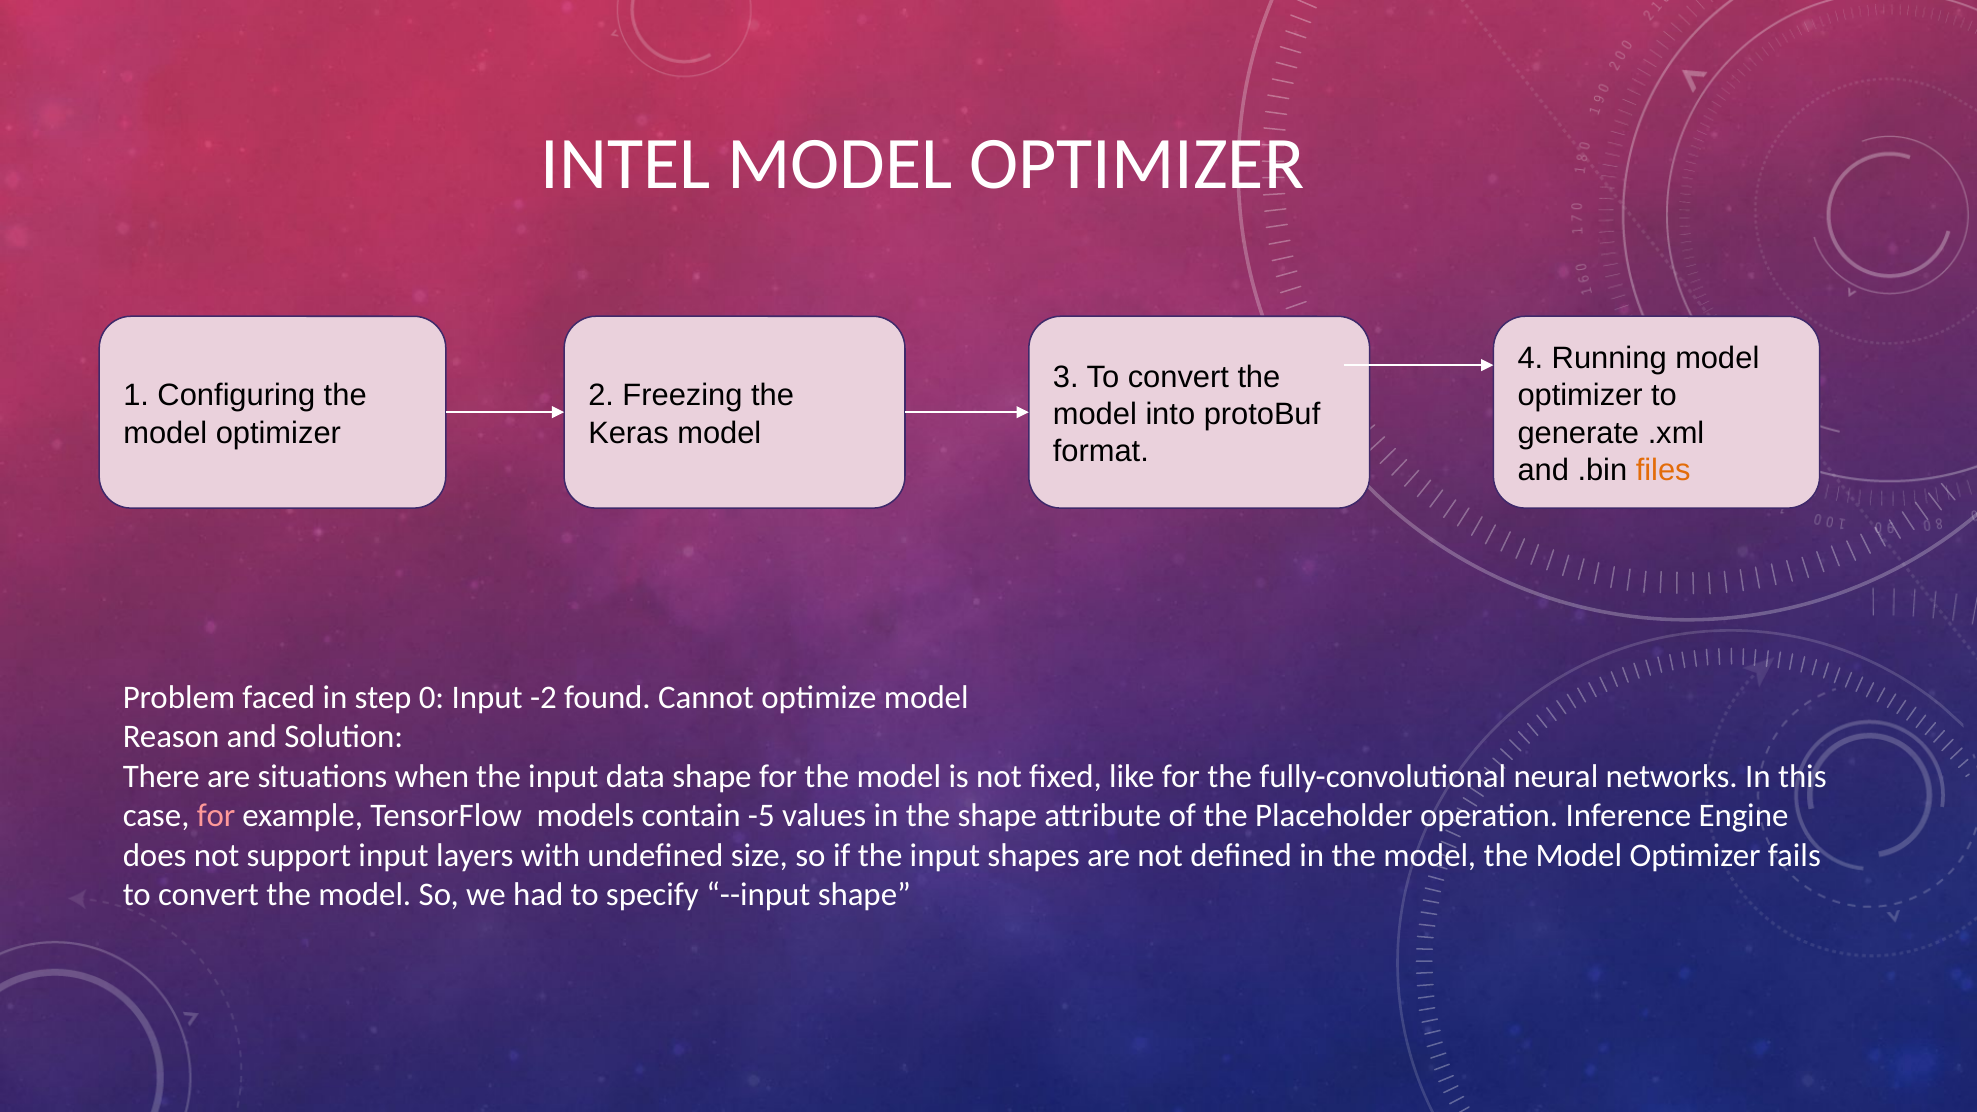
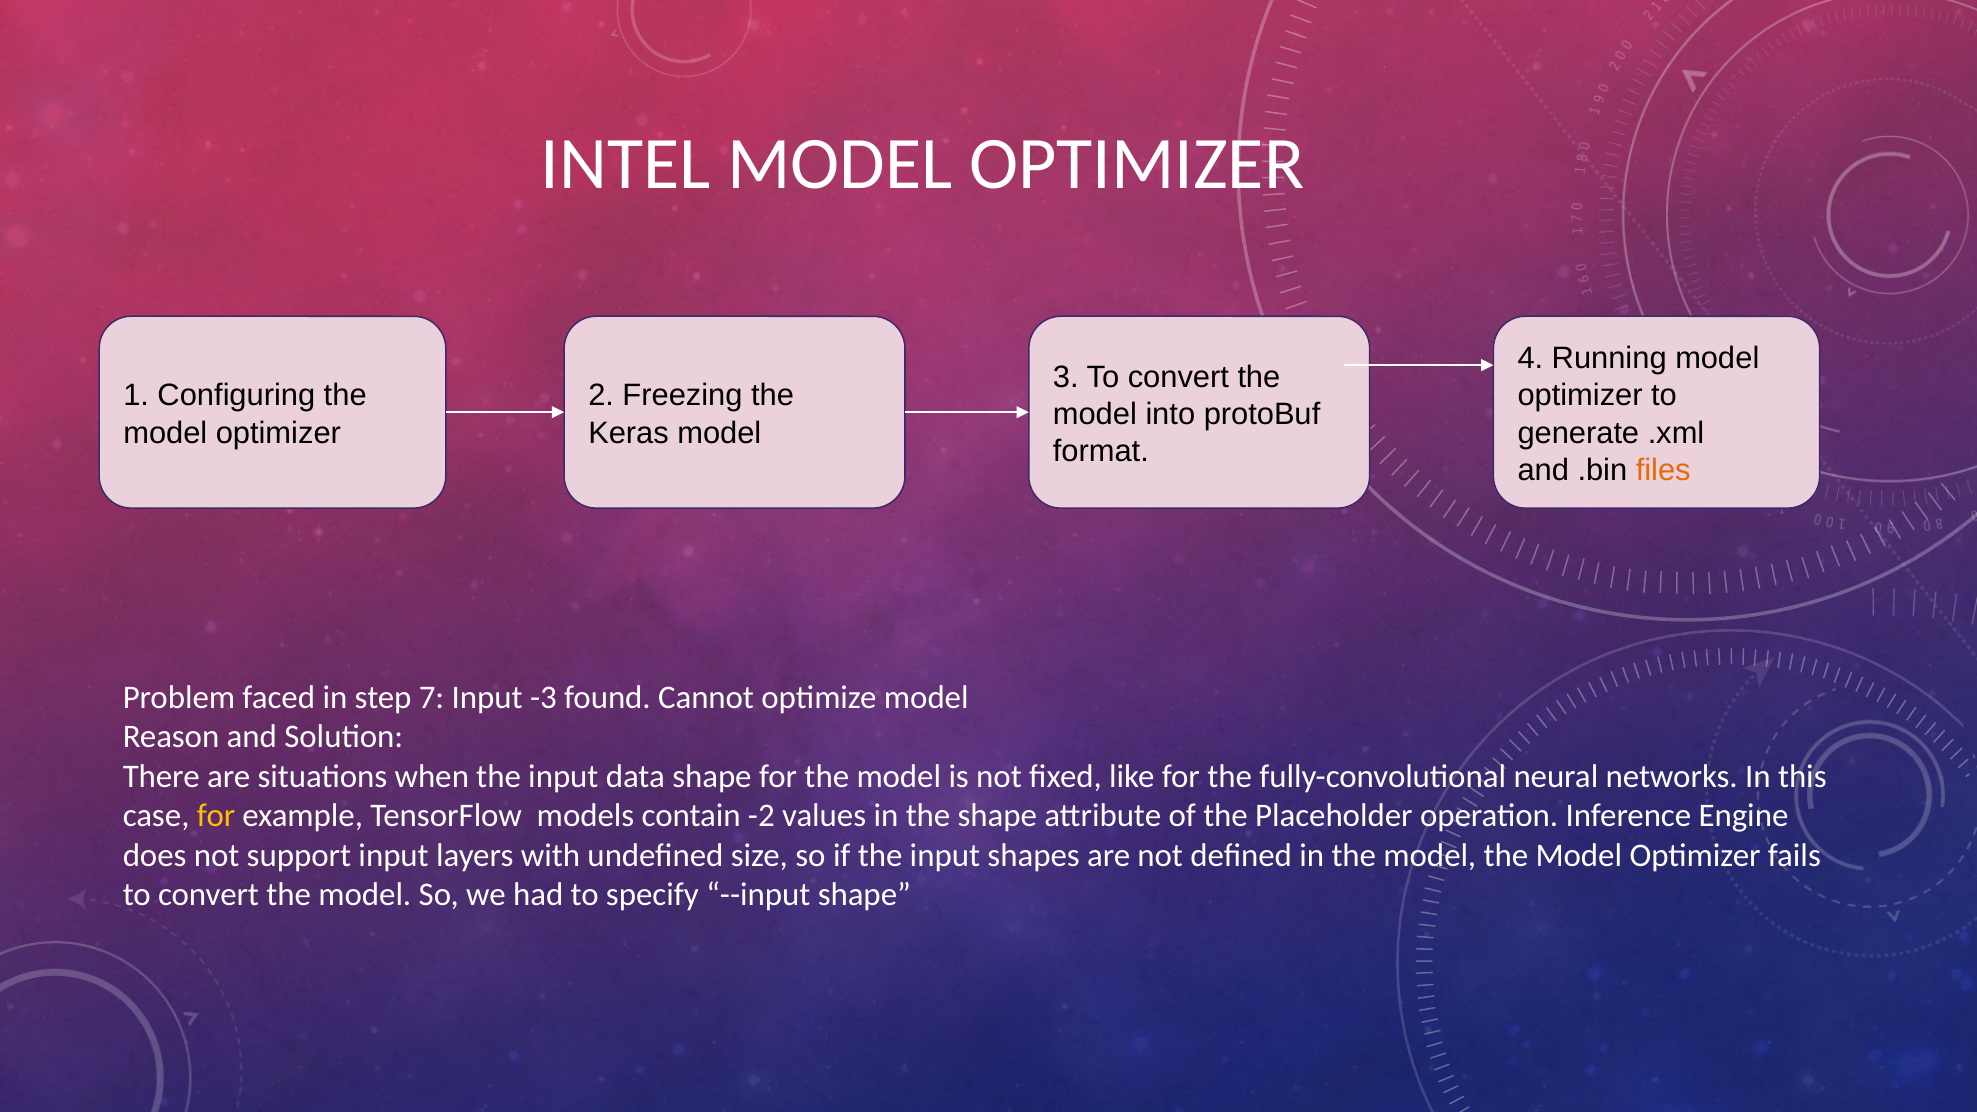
0: 0 -> 7 (432, 697)
-2: -2 -> -3 (543, 697)
for colour: pink -> yellow (216, 816)
-5: -5 -> -2 (761, 816)
